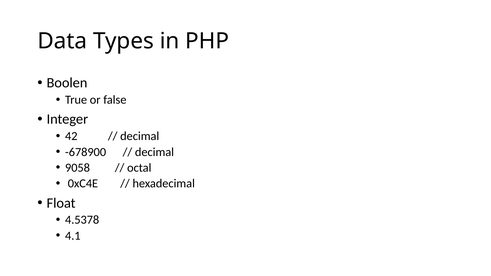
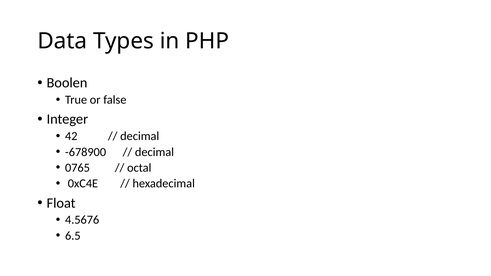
9058: 9058 -> 0765 (77, 168)
4.5378: 4.5378 -> 4.5676 (82, 220)
4.1: 4.1 -> 6.5 (73, 236)
